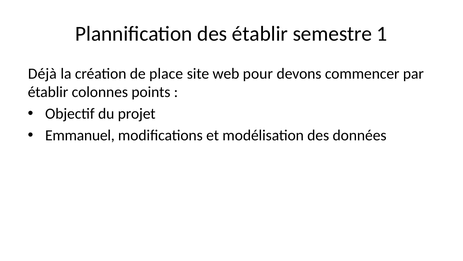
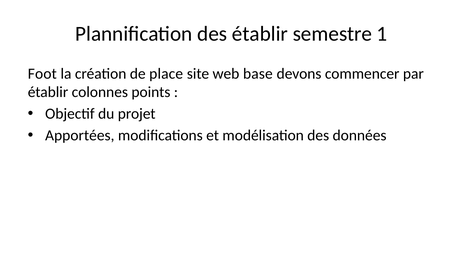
Déjà: Déjà -> Foot (42, 73)
pour: pour -> base (258, 73)
Emmanuel: Emmanuel -> Apportées (80, 135)
